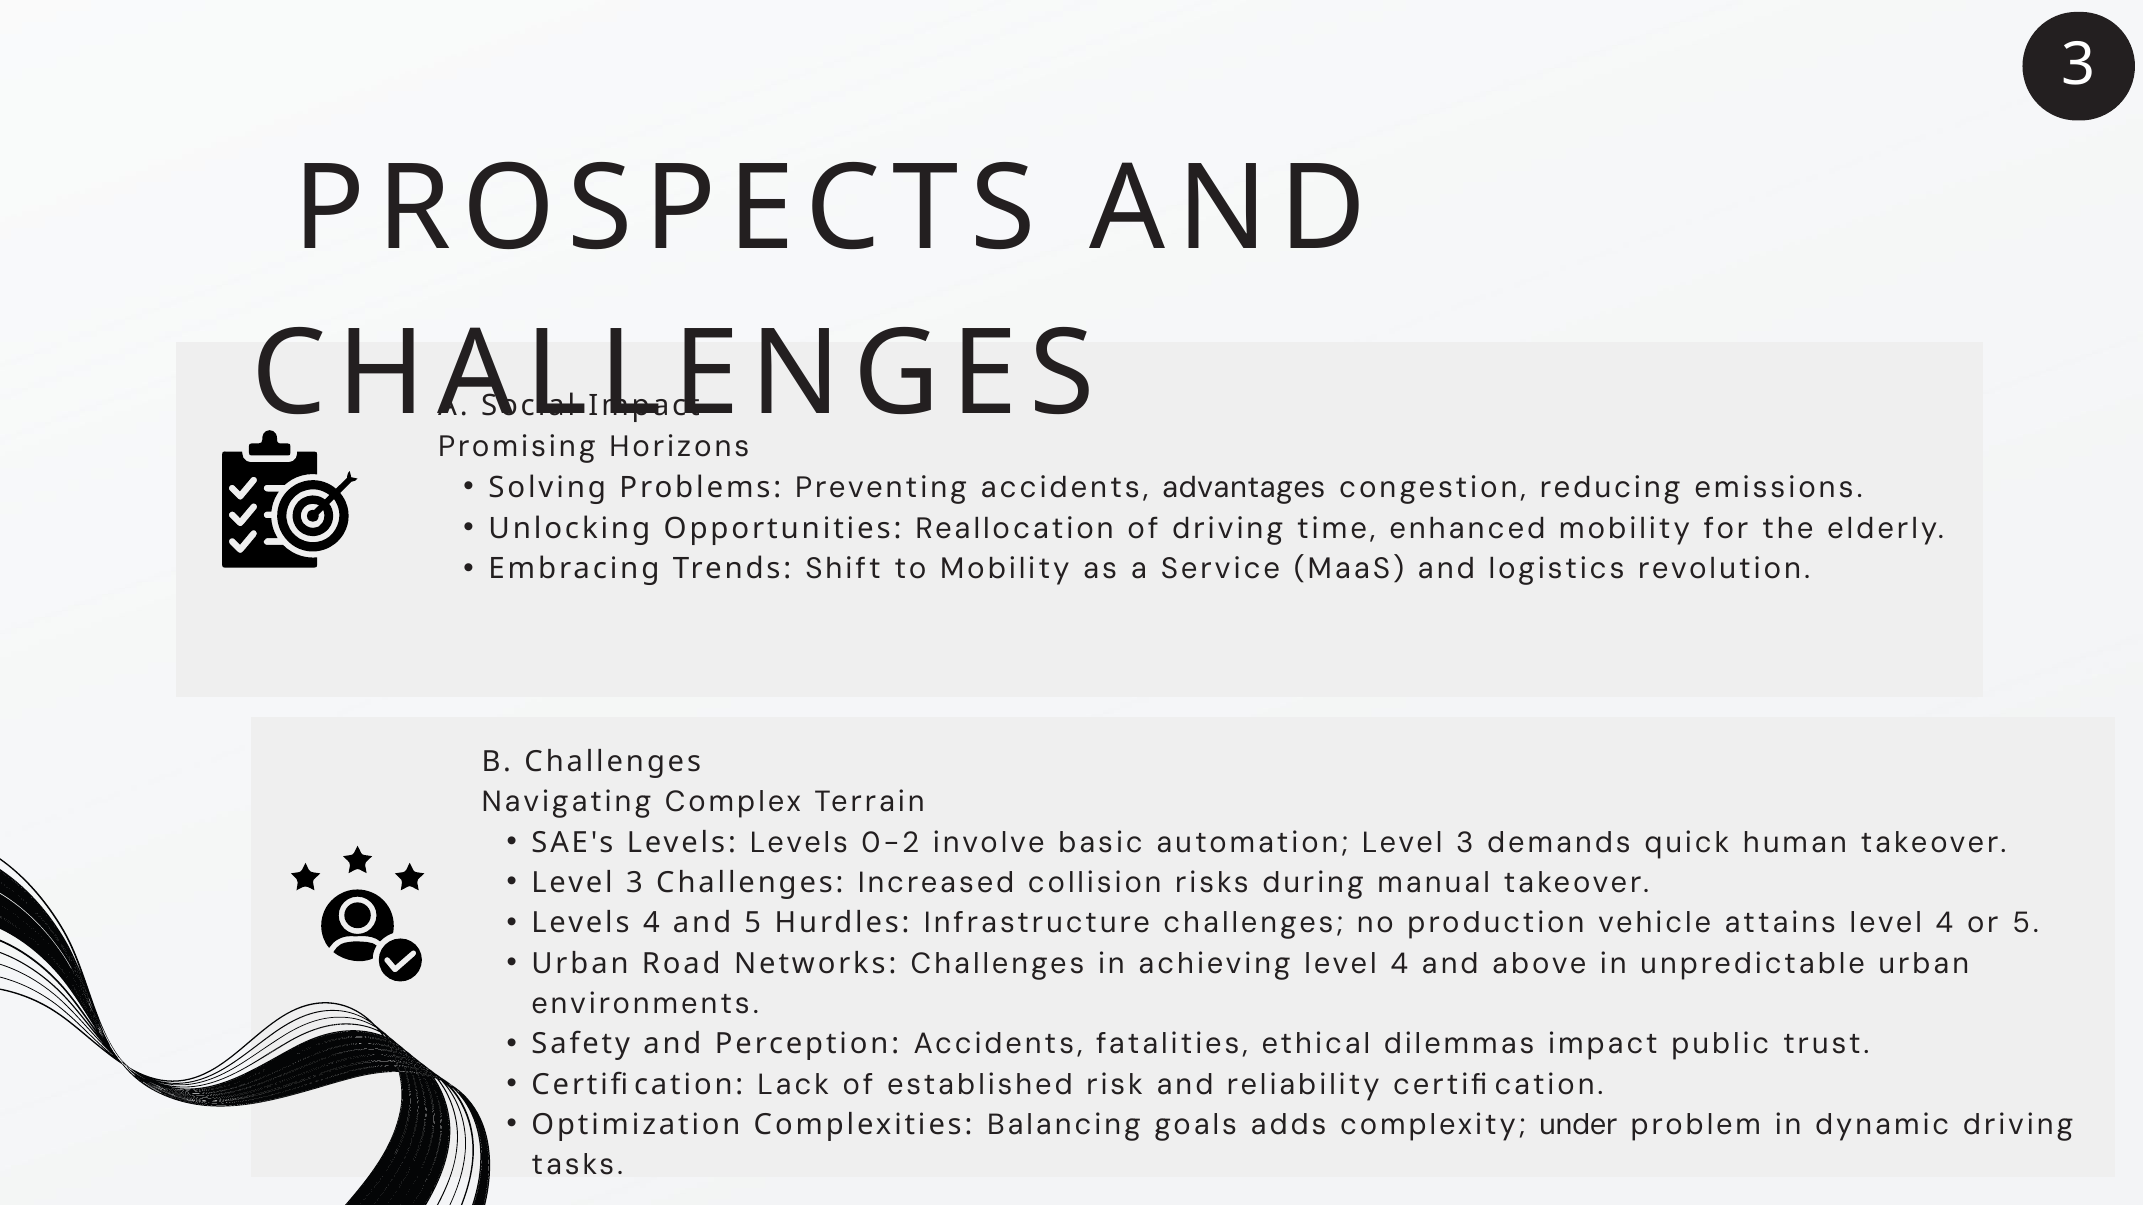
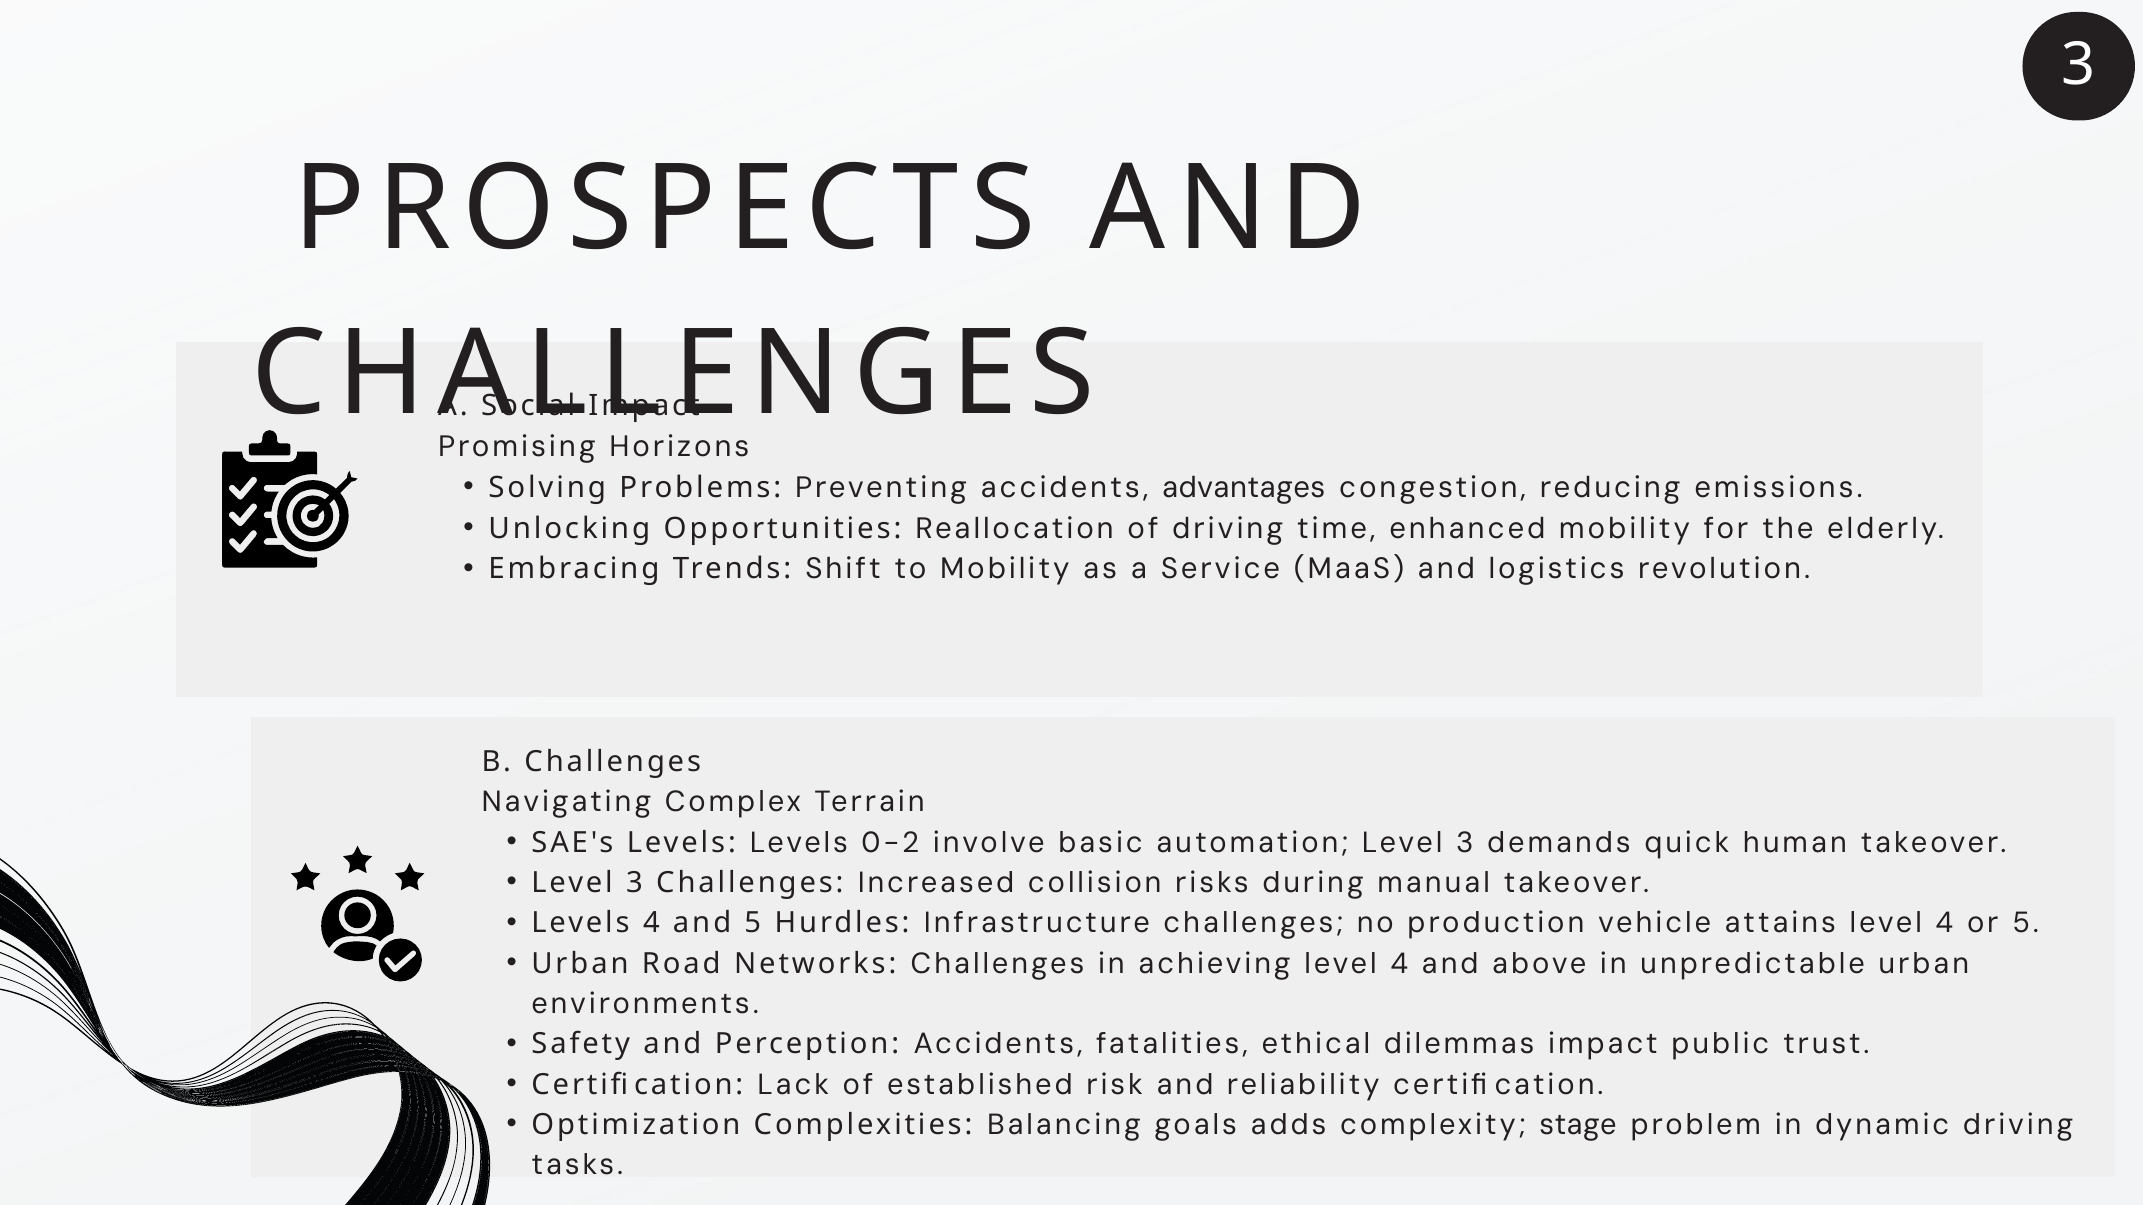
under: under -> stage (1578, 1125)
